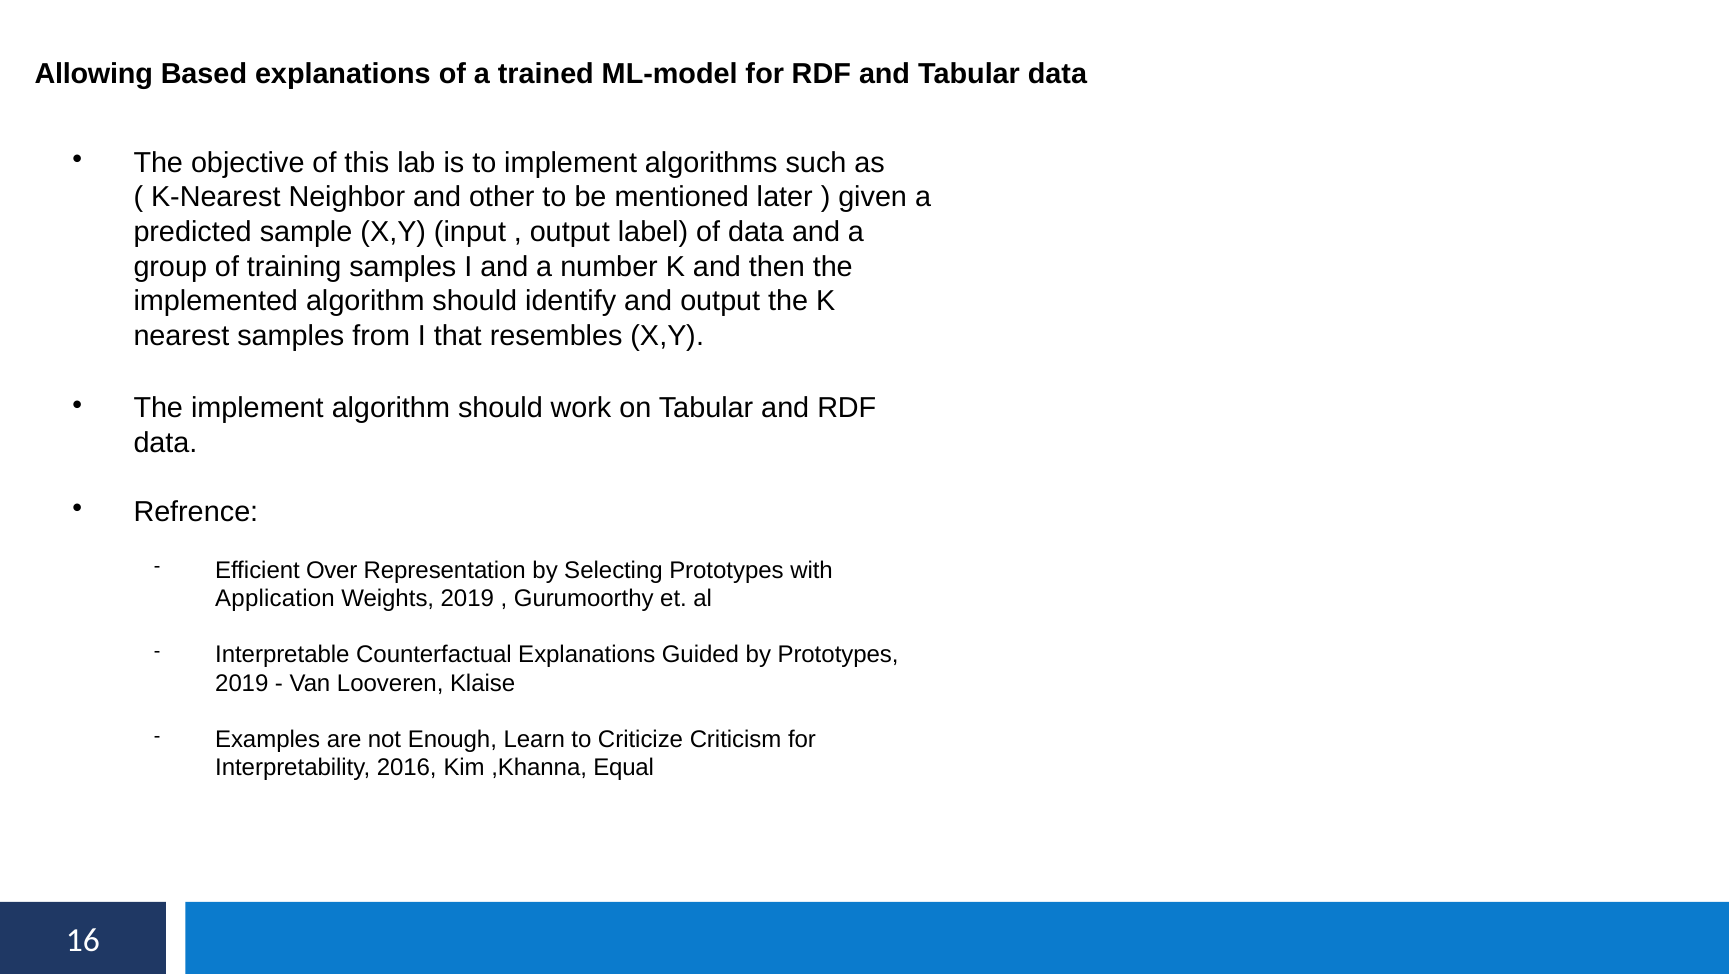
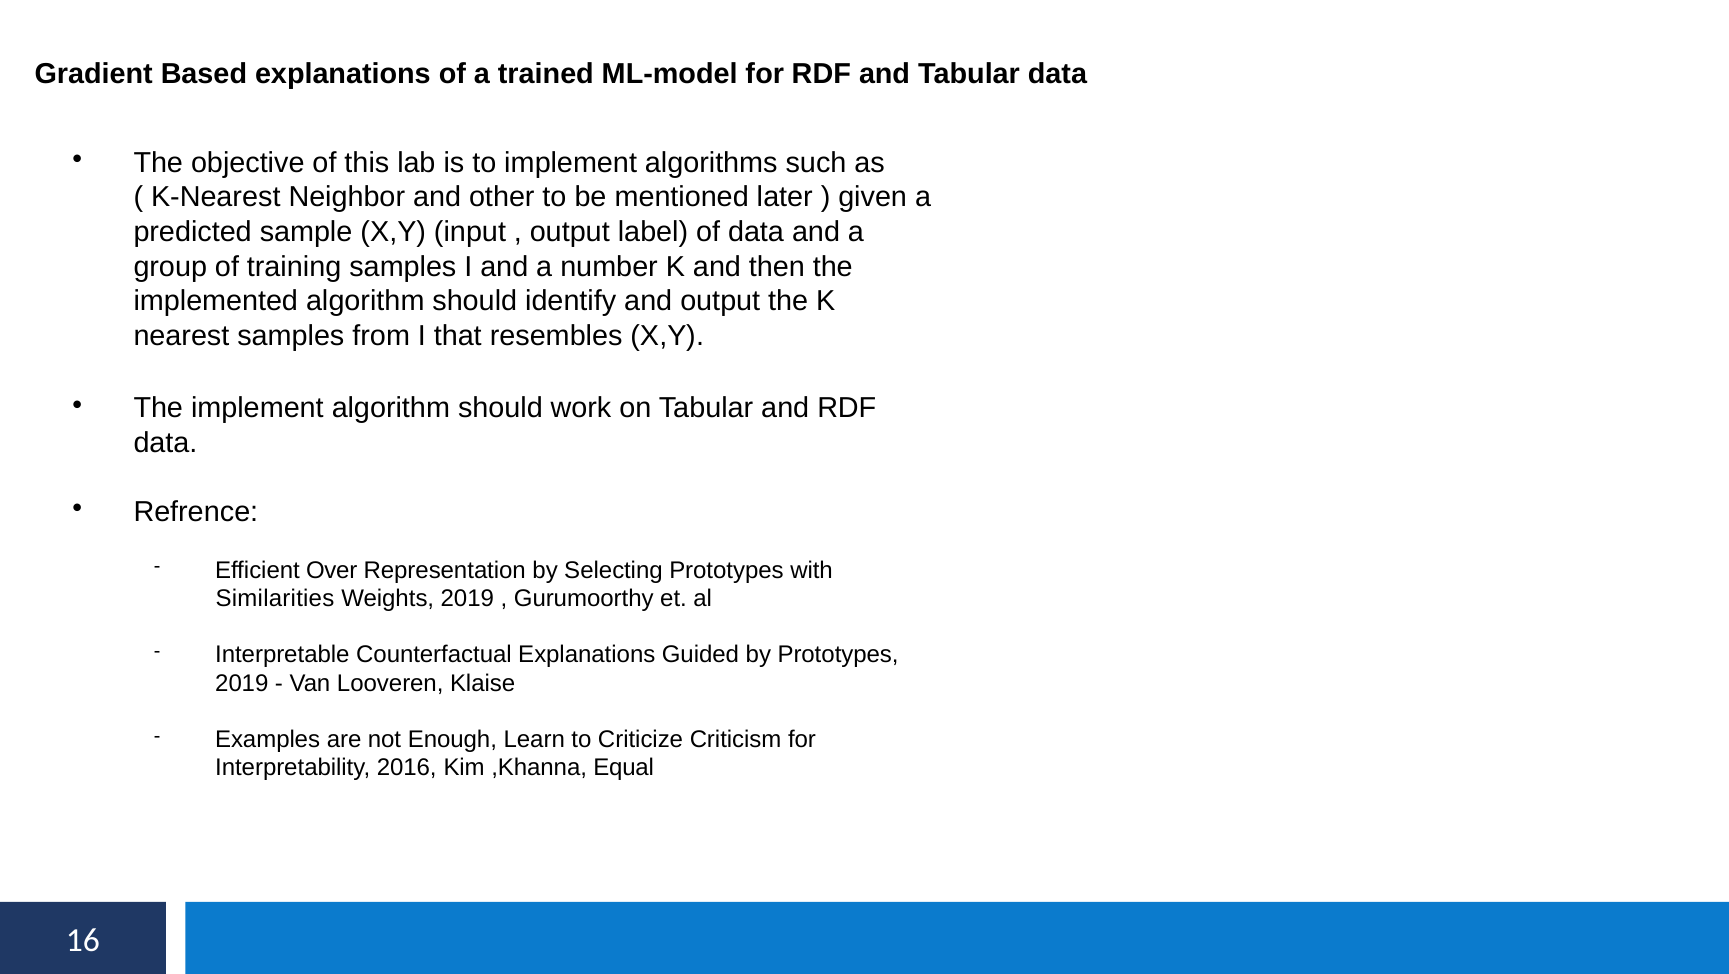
Allowing: Allowing -> Gradient (94, 74)
Application: Application -> Similarities (275, 598)
